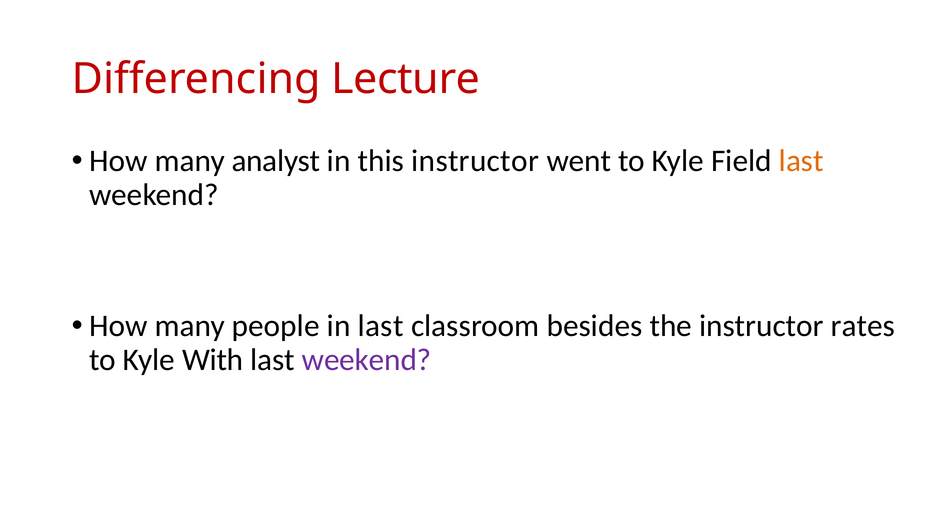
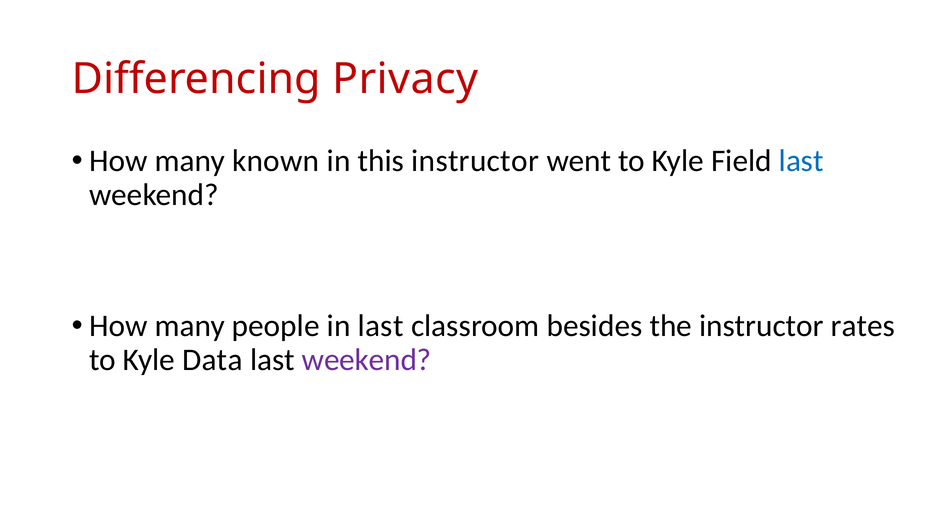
Lecture: Lecture -> Privacy (405, 79)
analyst: analyst -> known (276, 161)
last colour: orange -> blue (801, 161)
With: With -> Data (212, 360)
